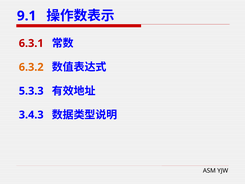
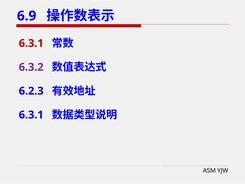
9.1: 9.1 -> 6.9 (27, 16)
6.3.2 colour: orange -> purple (31, 67)
5.3.3: 5.3.3 -> 6.2.3 (31, 91)
3.4.3: 3.4.3 -> 6.3.1 (31, 115)
